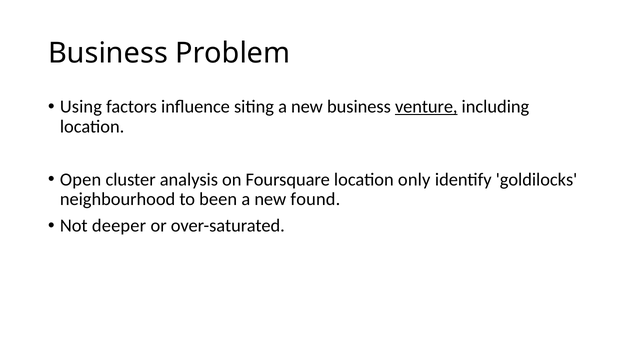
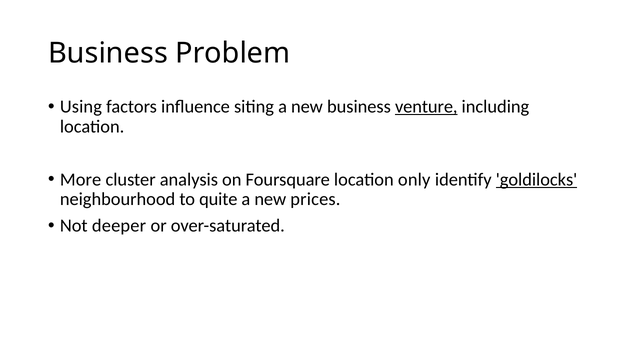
Open: Open -> More (81, 179)
goldilocks underline: none -> present (537, 179)
been: been -> quite (218, 199)
found: found -> prices (315, 199)
